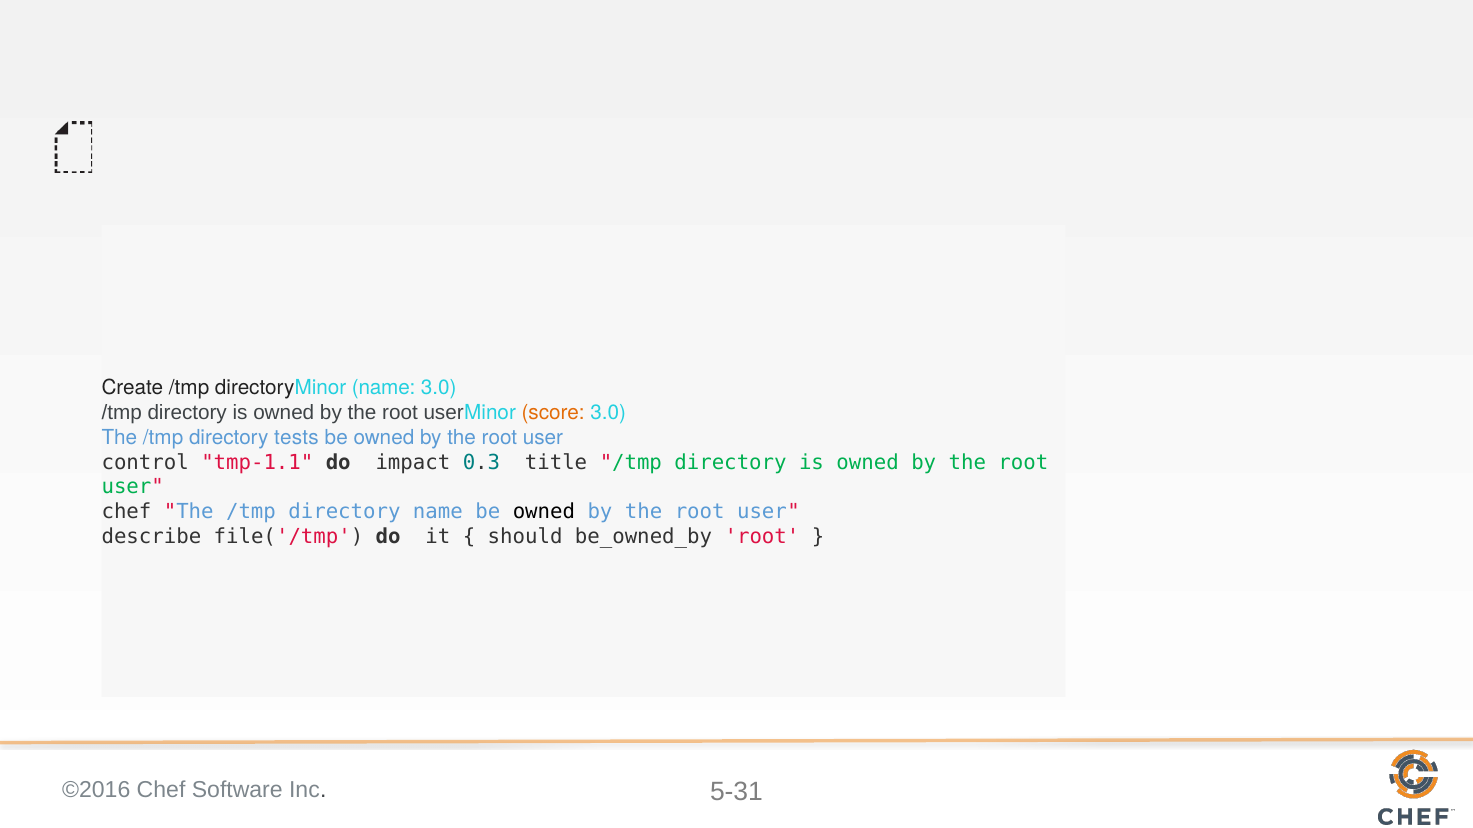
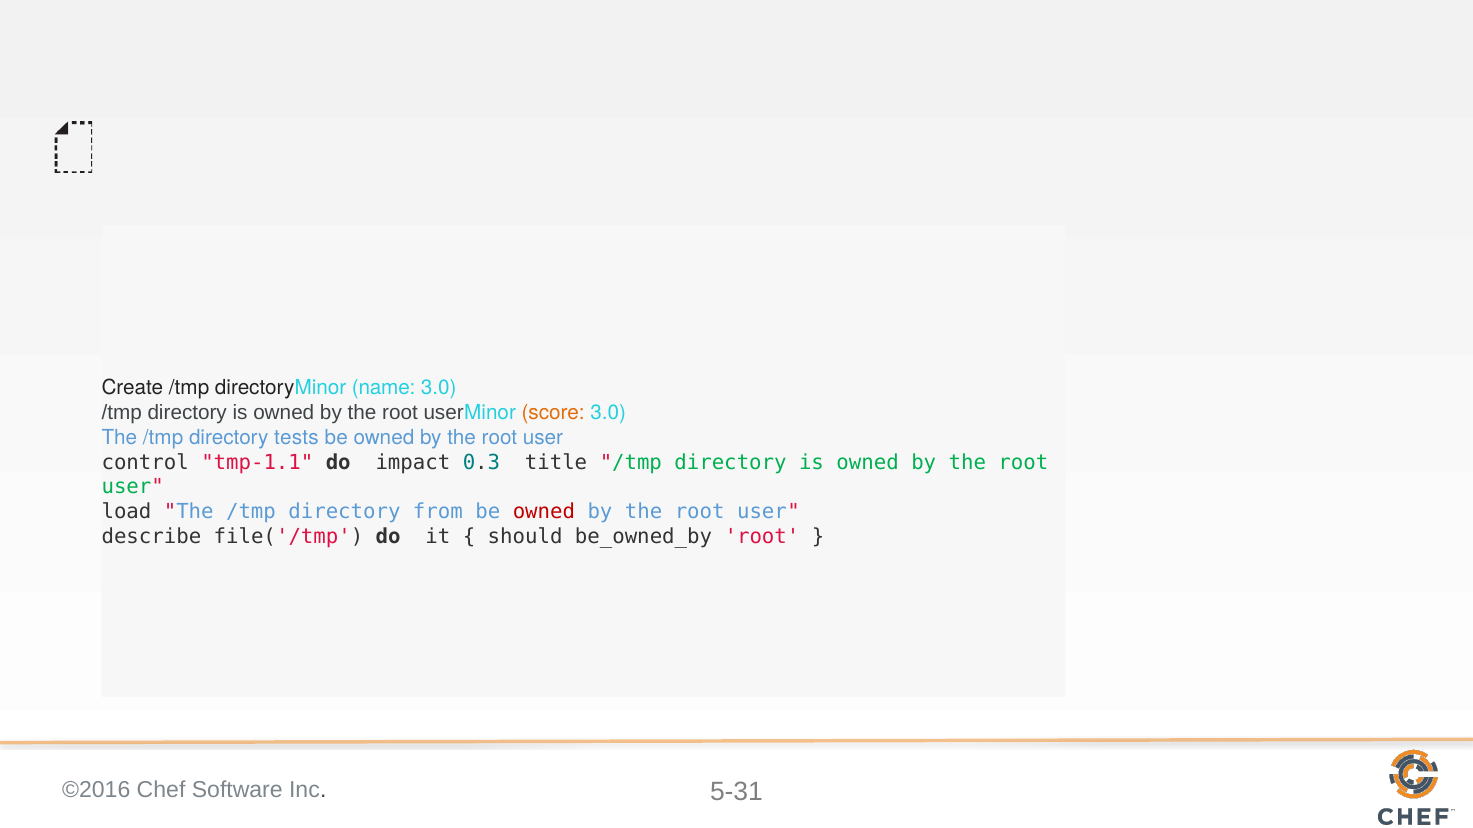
chef: chef -> load (126, 512)
directory name: name -> from (438, 512)
owned colour: black -> red (544, 512)
